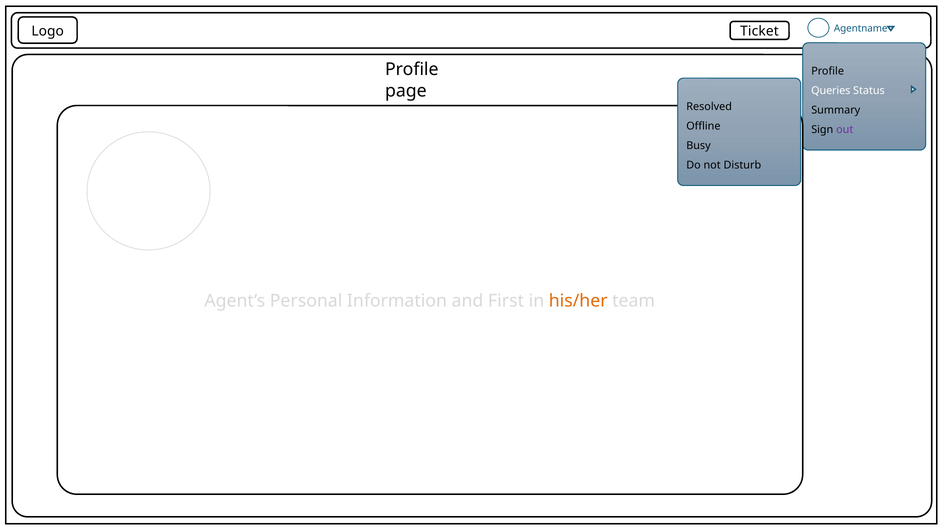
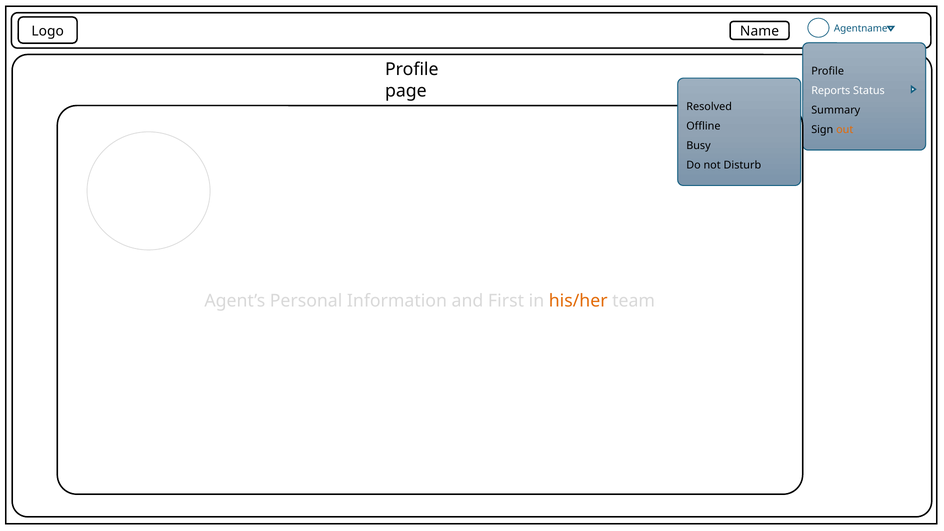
Ticket: Ticket -> Name (759, 31)
Queries: Queries -> Reports (831, 91)
out colour: purple -> orange (845, 130)
